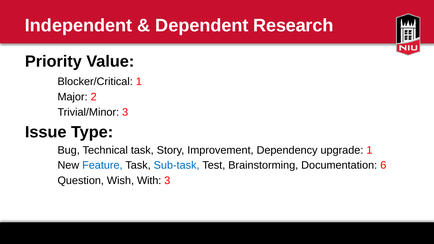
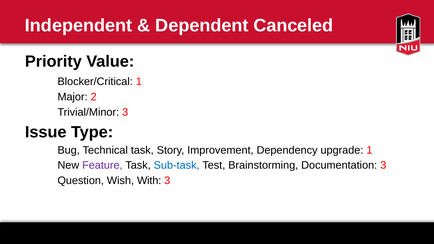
Research: Research -> Canceled (293, 26)
Feature colour: blue -> purple (102, 165)
Documentation 6: 6 -> 3 (383, 165)
